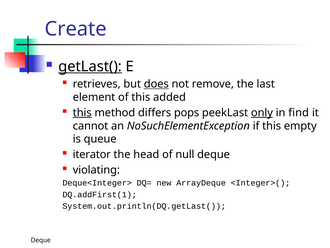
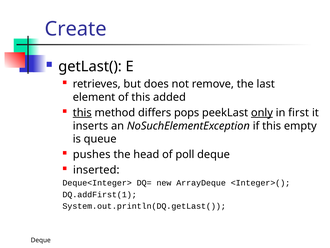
getLast( underline: present -> none (90, 66)
does underline: present -> none (156, 84)
find: find -> first (299, 112)
cannot: cannot -> inserts (90, 126)
iterator: iterator -> pushes (92, 154)
null: null -> poll (185, 154)
violating: violating -> inserted (96, 170)
